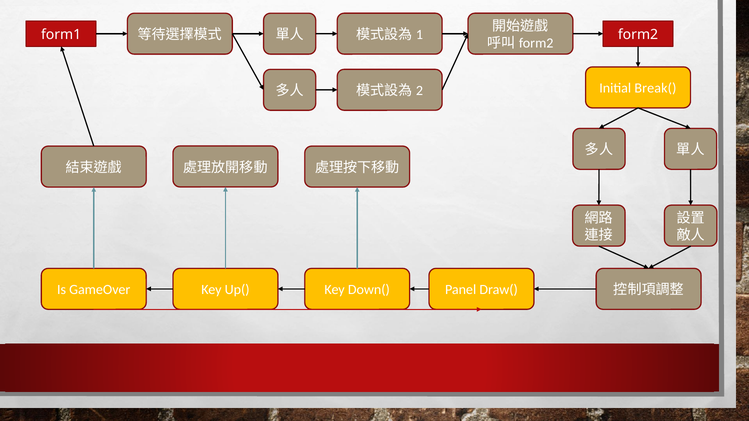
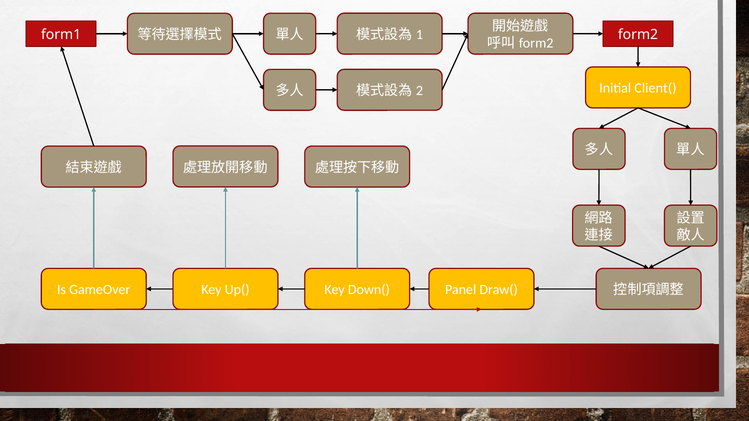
Break(: Break( -> Client( (655, 88)
